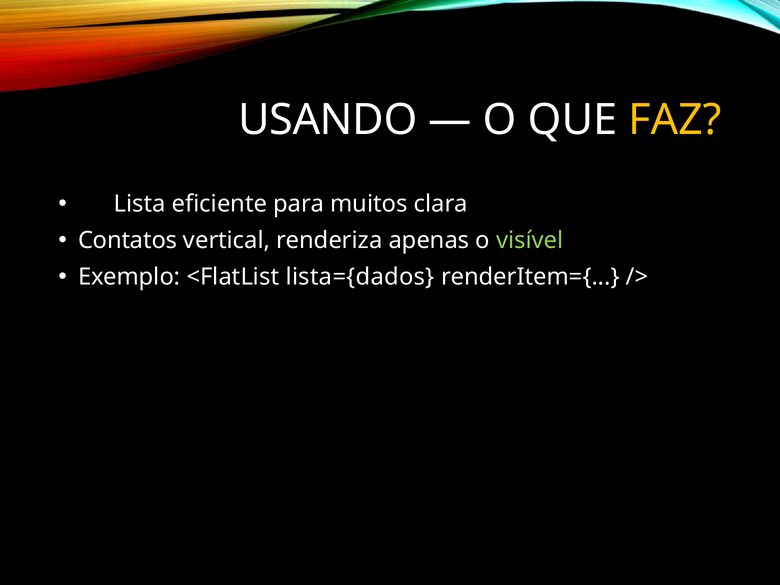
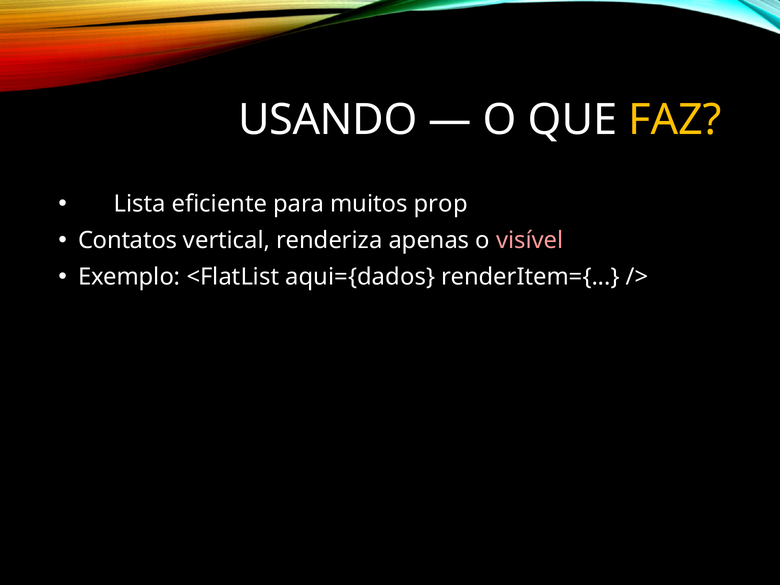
clara: clara -> prop (441, 204)
visível colour: light green -> pink (530, 240)
lista={dados: lista={dados -> aqui={dados (360, 277)
